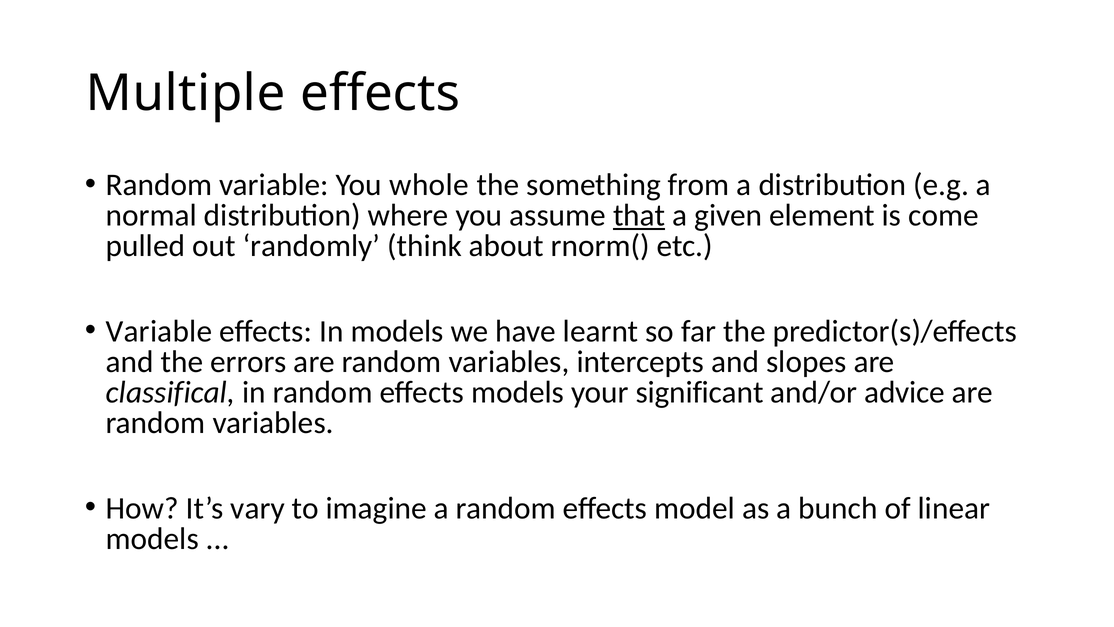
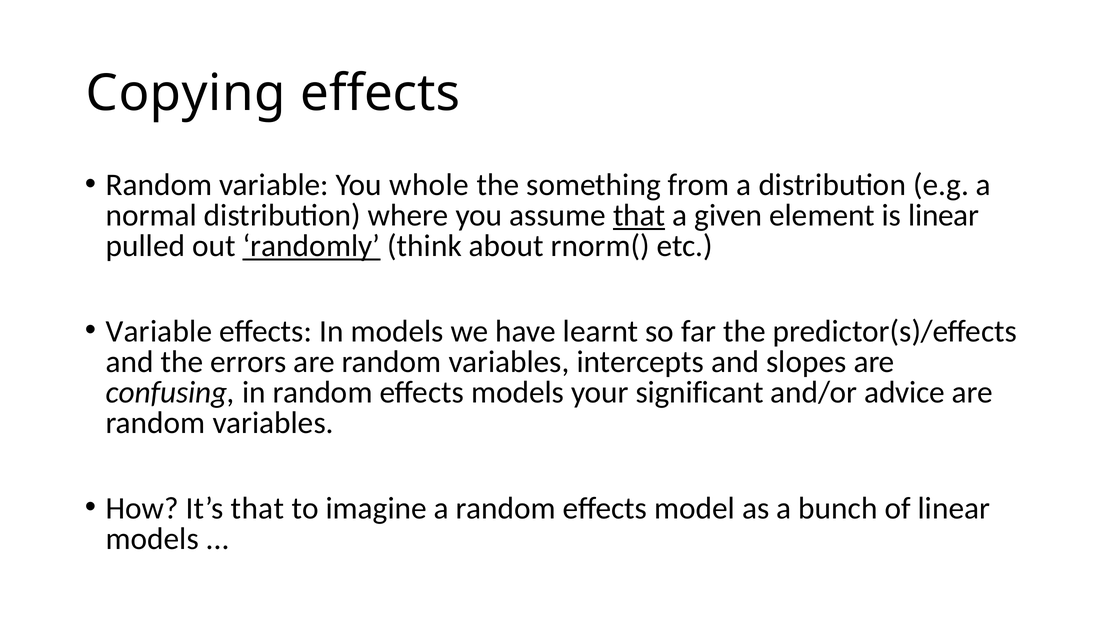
Multiple: Multiple -> Copying (186, 94)
is come: come -> linear (944, 216)
randomly underline: none -> present (311, 246)
classifical: classifical -> confusing (170, 392)
It’s vary: vary -> that (257, 508)
